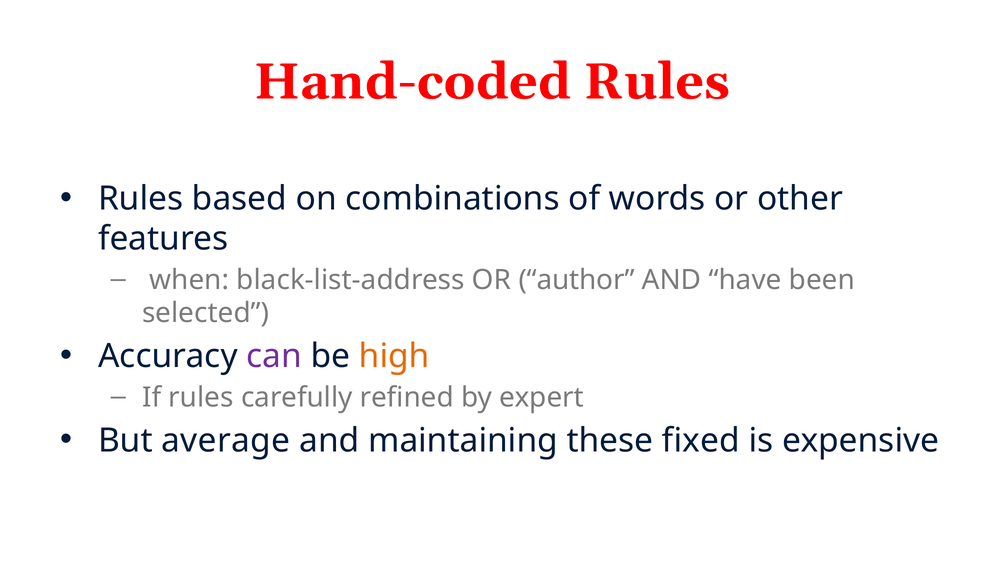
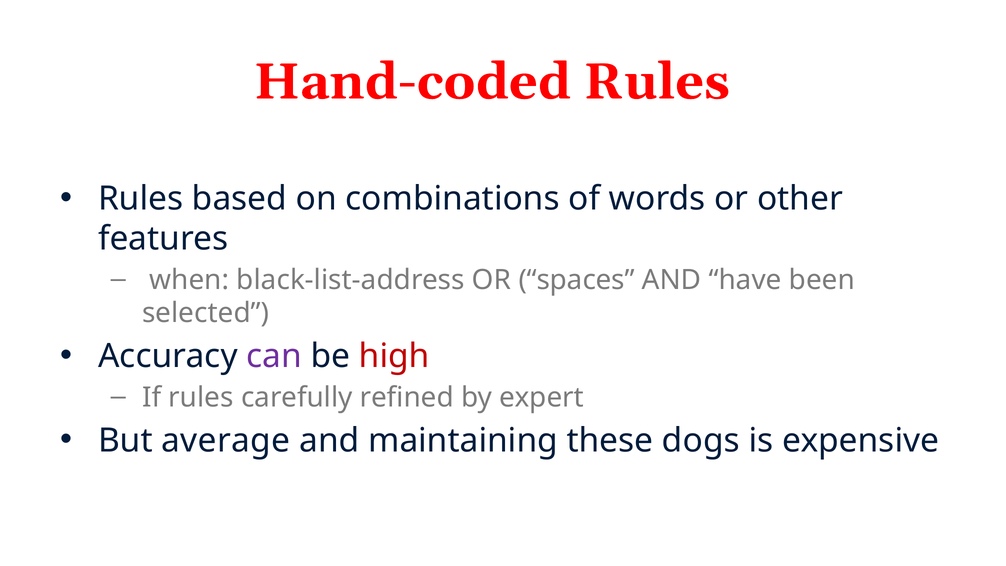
author: author -> spaces (577, 280)
high colour: orange -> red (394, 356)
fixed: fixed -> dogs (701, 440)
